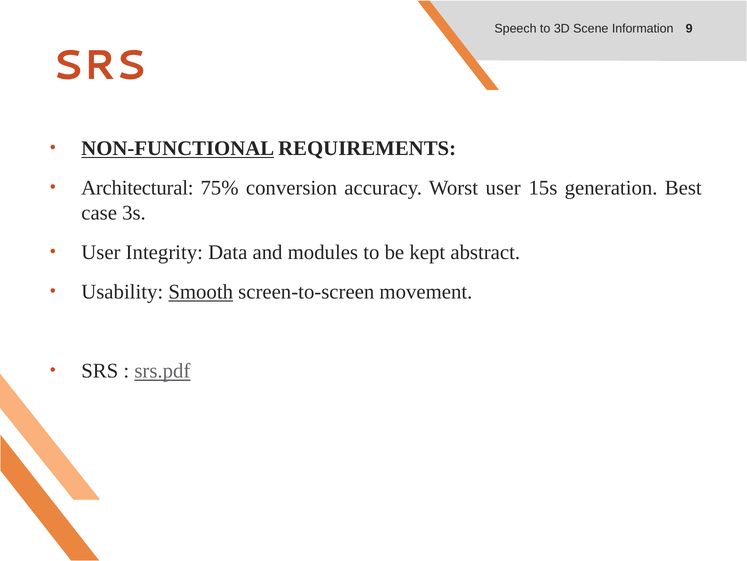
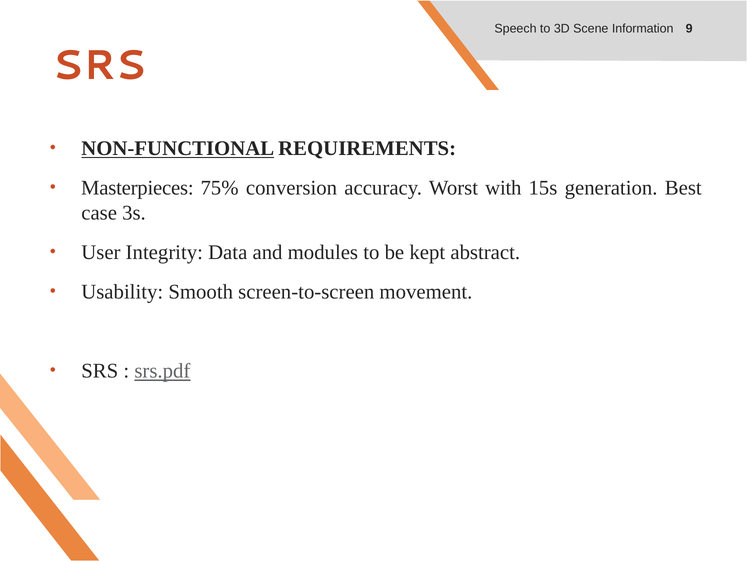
Architectural: Architectural -> Masterpieces (137, 188)
Worst user: user -> with (503, 188)
Smooth underline: present -> none (201, 292)
